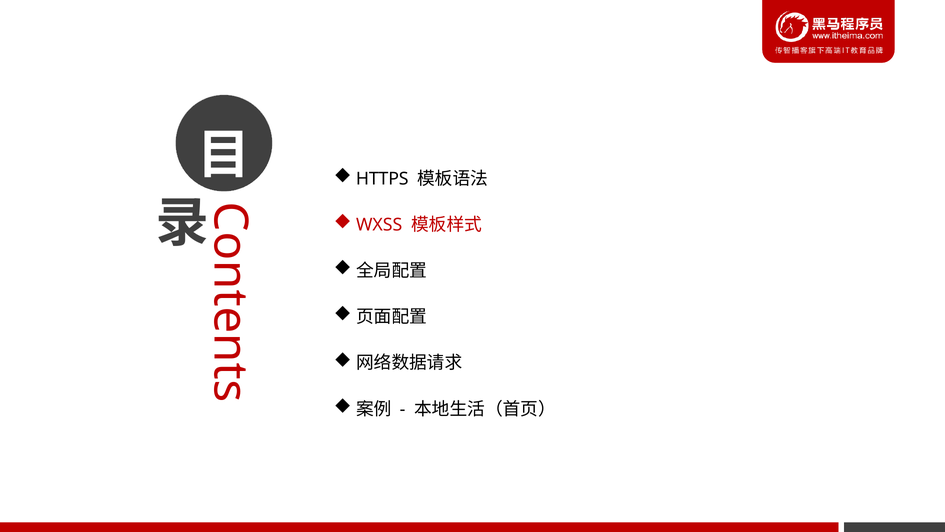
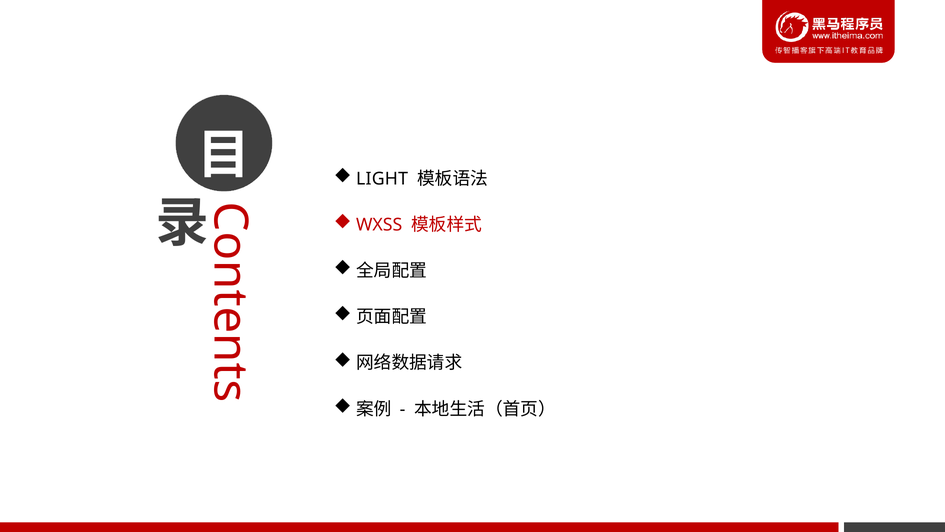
HTTPS: HTTPS -> LIGHT (382, 179)
